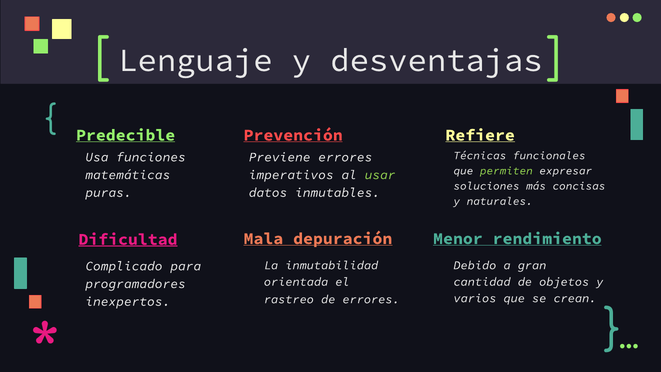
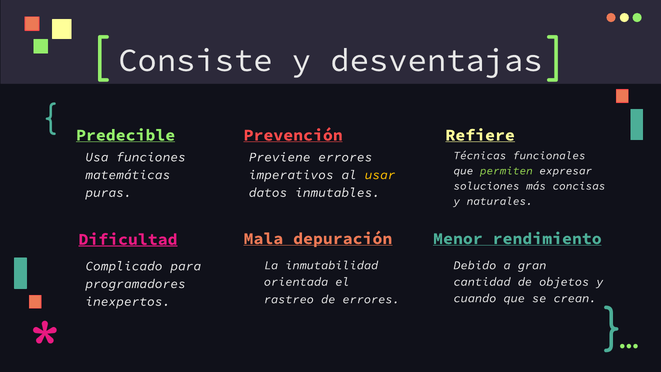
Lenguaje: Lenguaje -> Consiste (195, 60)
usar colour: light green -> yellow (380, 175)
varios: varios -> cuando (475, 298)
